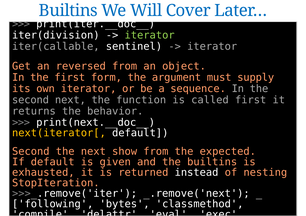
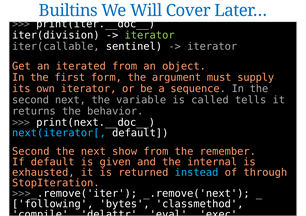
reversed: reversed -> iterated (81, 66)
function: function -> variable (141, 100)
called first: first -> tells (251, 100)
next(iterator[ colour: yellow -> light blue (59, 133)
expected: expected -> remember (228, 151)
the builtins: builtins -> internal (212, 162)
instead colour: white -> light blue (197, 172)
nesting: nesting -> through (265, 172)
